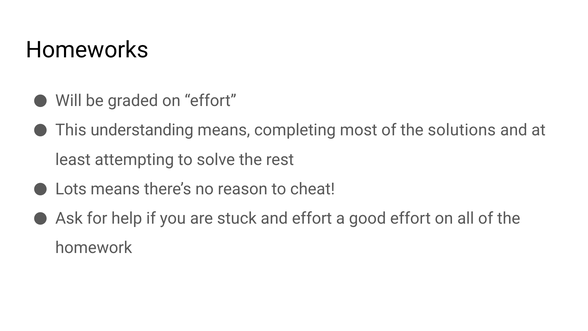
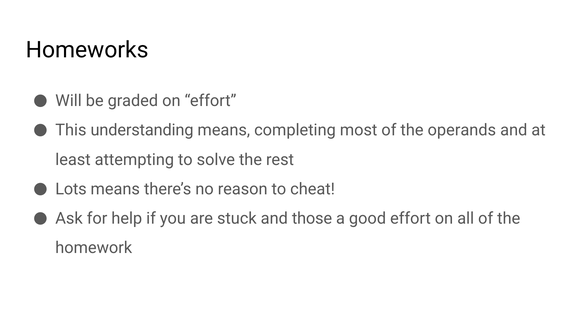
solutions: solutions -> operands (462, 130)
and effort: effort -> those (312, 218)
